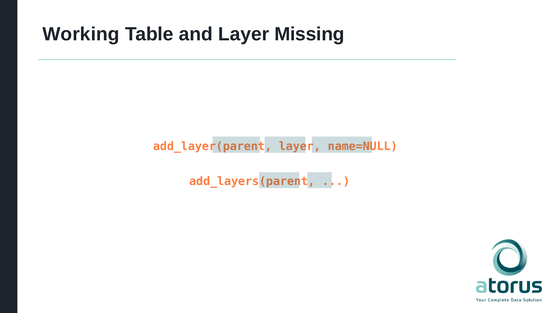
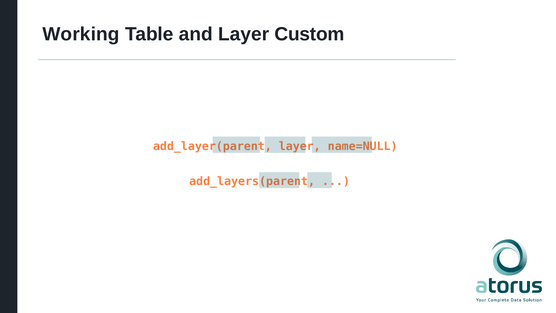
Missing: Missing -> Custom (309, 34)
